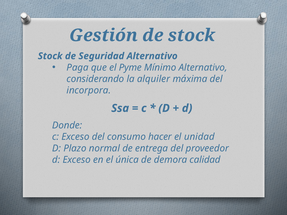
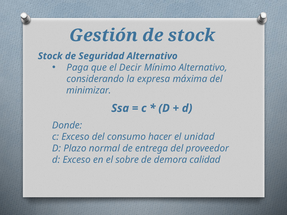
Pyme: Pyme -> Decir (130, 68)
alquiler: alquiler -> expresa (154, 79)
incorpora: incorpora -> minimizar (89, 91)
única: única -> sobre (127, 160)
